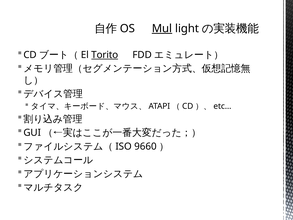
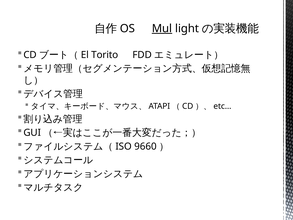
Torito underline: present -> none (105, 55)
